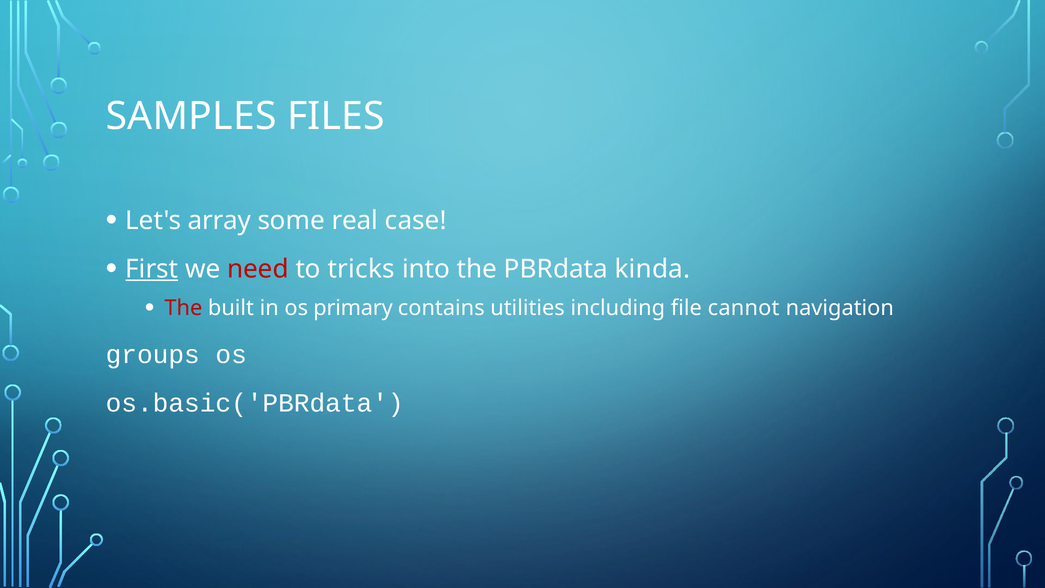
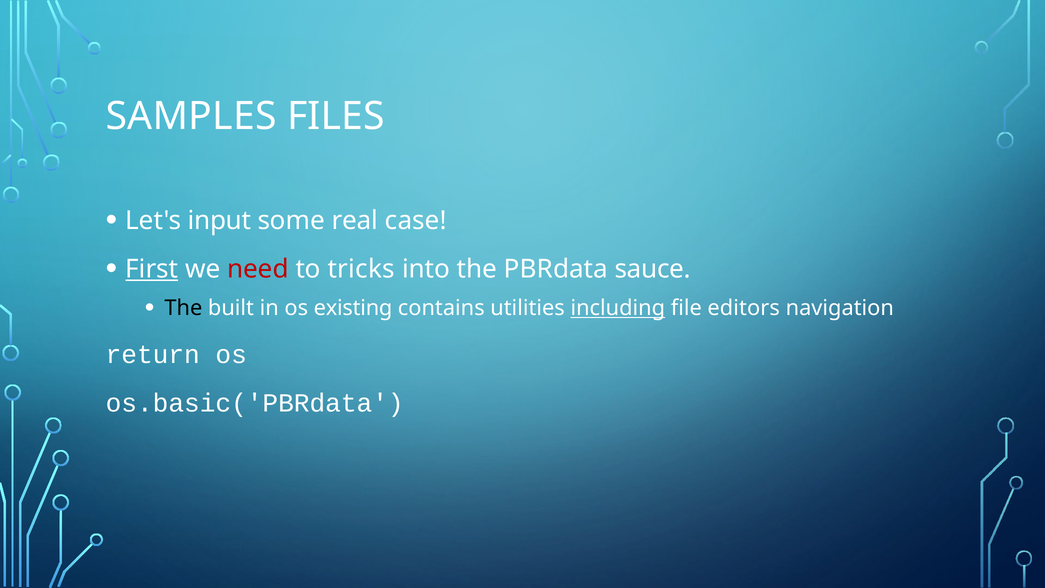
array: array -> input (219, 221)
kinda: kinda -> sauce (653, 269)
The colour: red -> black (183, 308)
primary: primary -> existing (353, 308)
including underline: none -> present (618, 308)
cannot: cannot -> editors (744, 308)
groups: groups -> return (153, 354)
